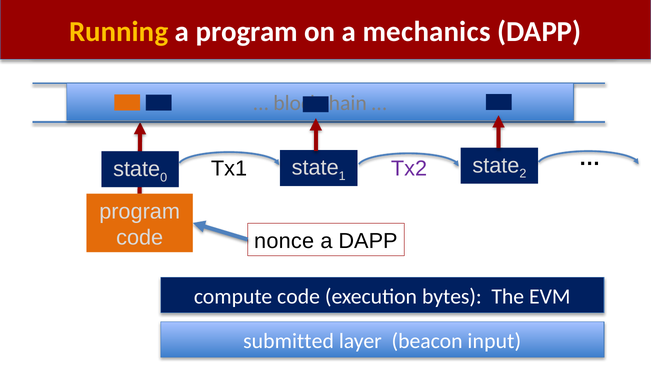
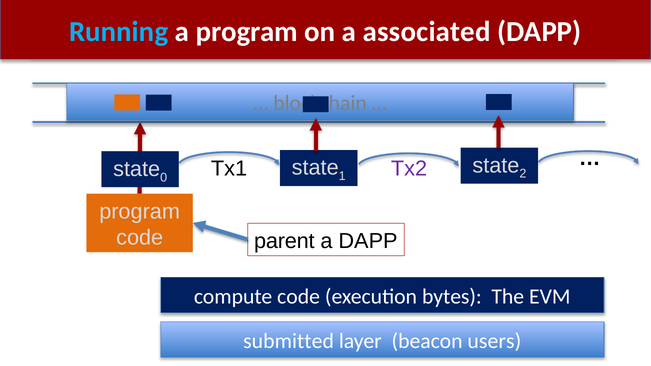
Running colour: yellow -> light blue (119, 31)
mechanics: mechanics -> associated (427, 31)
nonce: nonce -> parent (284, 241)
input: input -> users (494, 341)
